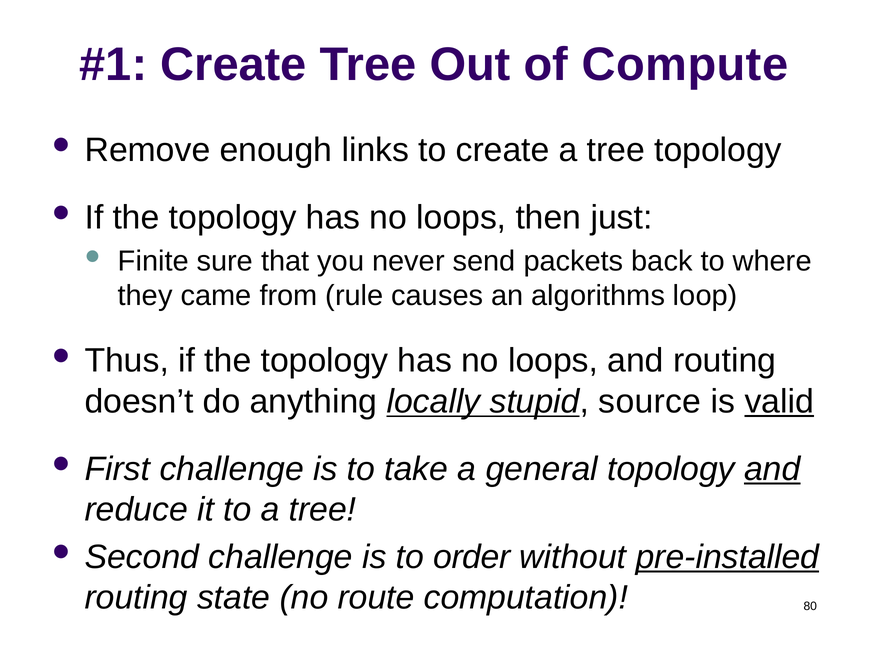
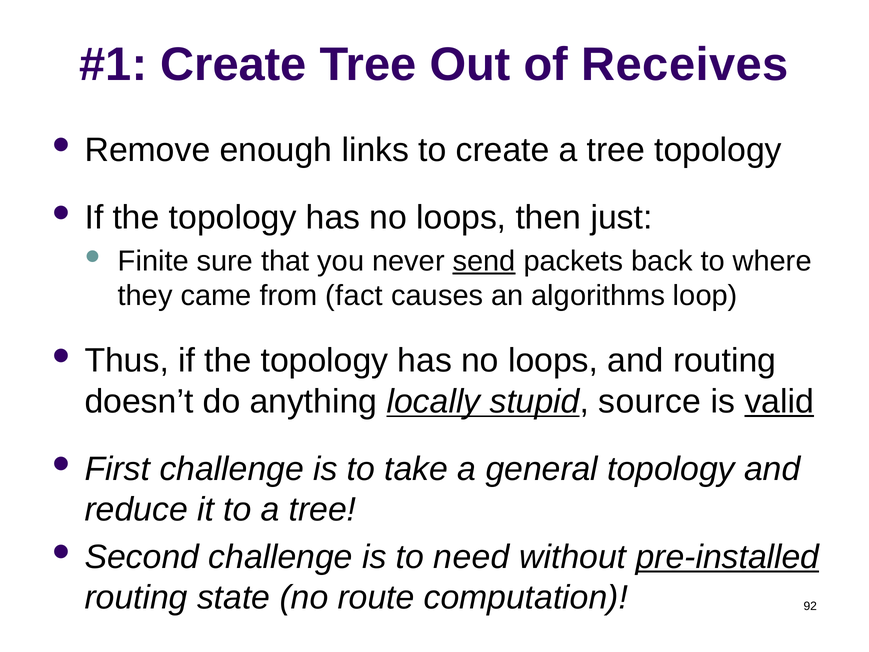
Compute: Compute -> Receives (685, 65)
send underline: none -> present (484, 261)
rule: rule -> fact (354, 296)
and underline: present -> none (772, 469)
order: order -> need (472, 557)
80: 80 -> 92 (810, 606)
